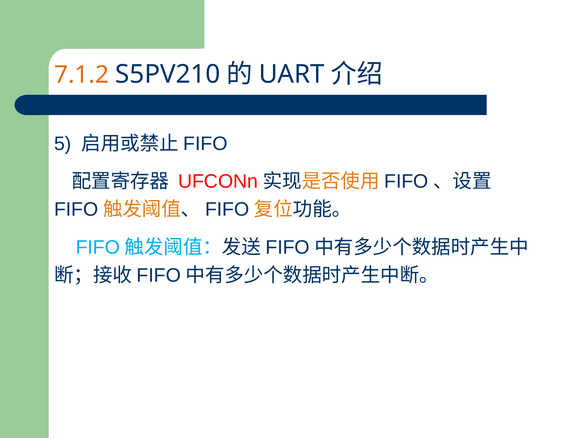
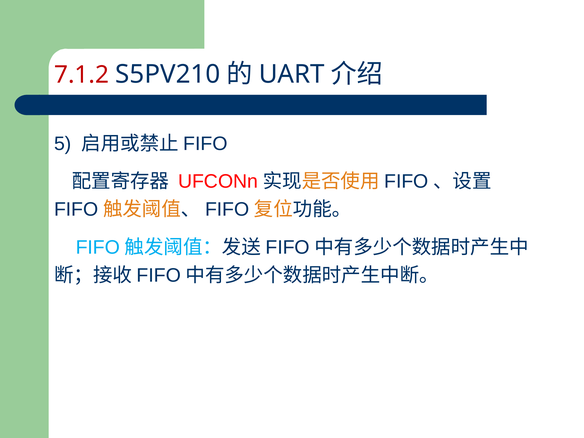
7.1.2 colour: orange -> red (82, 75)
